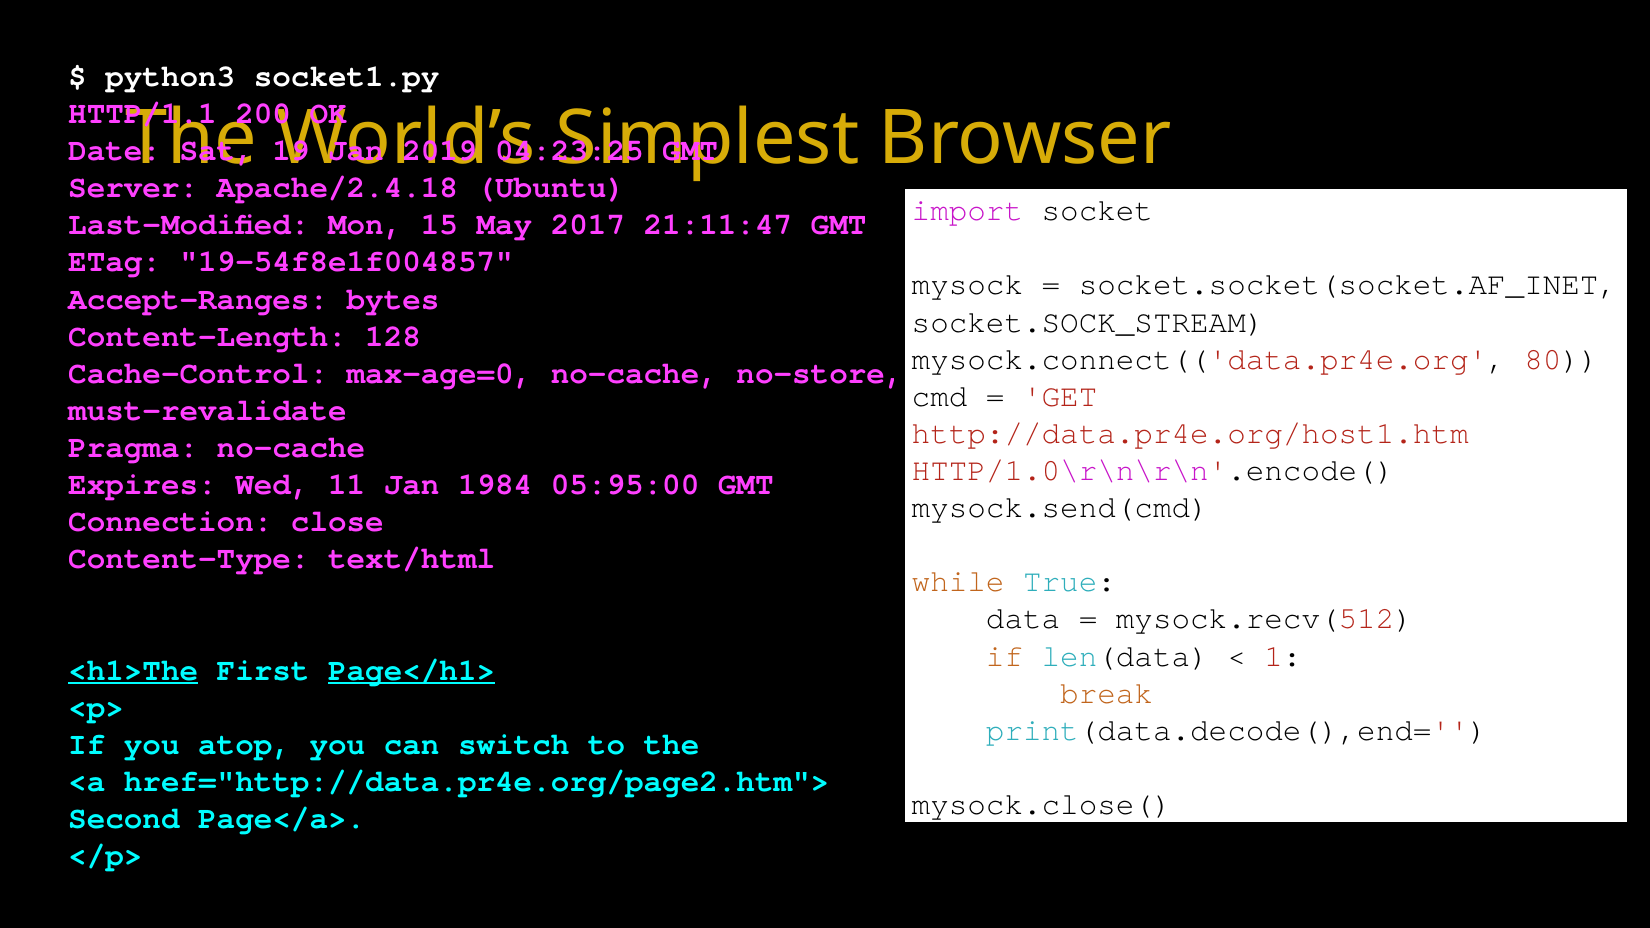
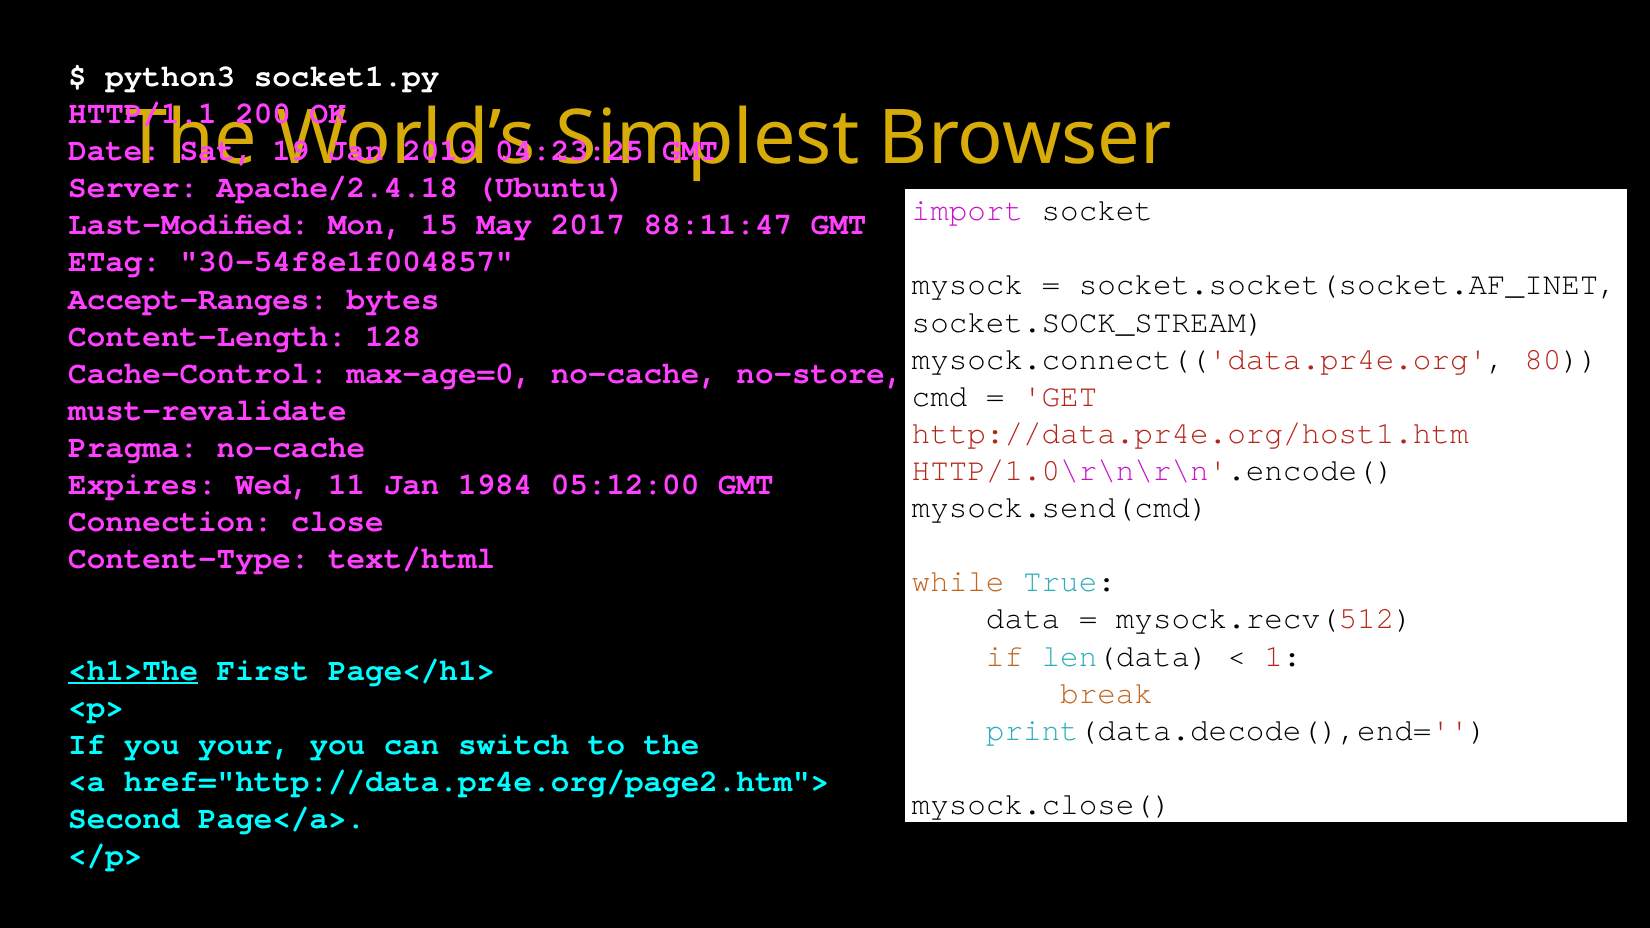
21:11:47: 21:11:47 -> 88:11:47 (718, 225)
19-54f8e1f004857: 19-54f8e1f004857 -> 30-54f8e1f004857 (347, 262)
05:95:00: 05:95:00 -> 05:12:00 (625, 485)
Page</h1> underline: present -> none (412, 670)
atop: atop -> your (245, 744)
